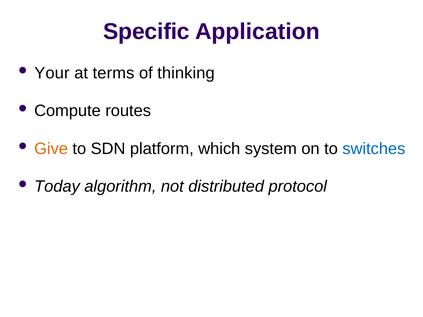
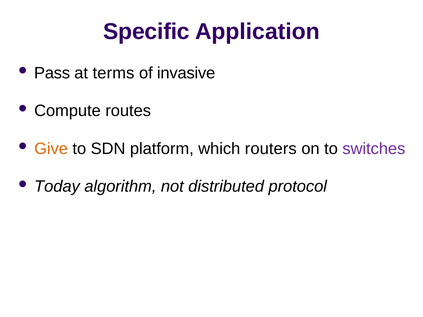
Your: Your -> Pass (52, 73)
thinking: thinking -> invasive (186, 73)
system: system -> routers (271, 149)
switches colour: blue -> purple (374, 149)
